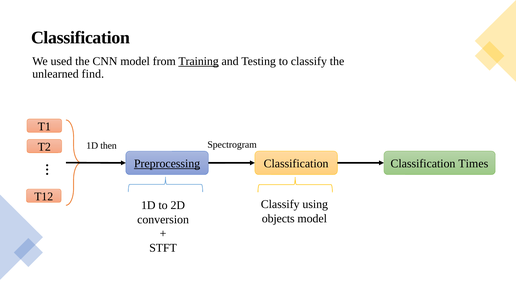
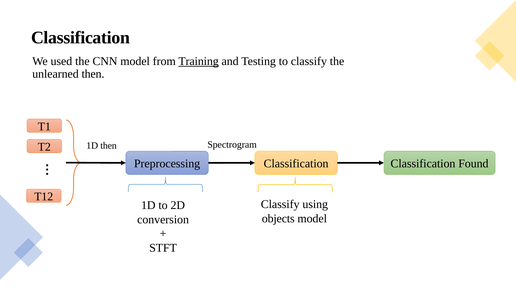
unlearned find: find -> then (93, 74)
Preprocessing underline: present -> none (167, 164)
Times: Times -> Found (473, 164)
